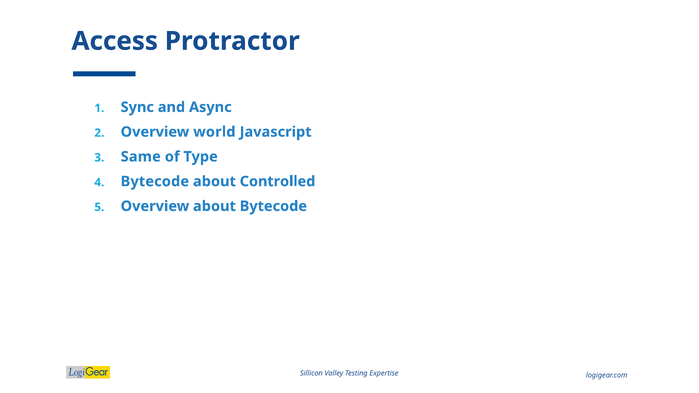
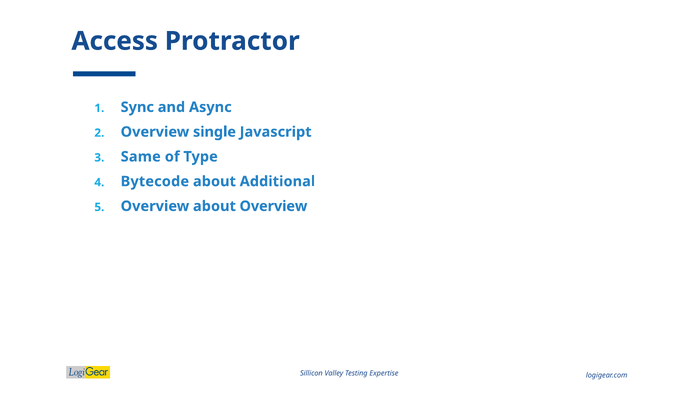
world: world -> single (214, 132)
Controlled: Controlled -> Additional (277, 182)
about Bytecode: Bytecode -> Overview (273, 206)
